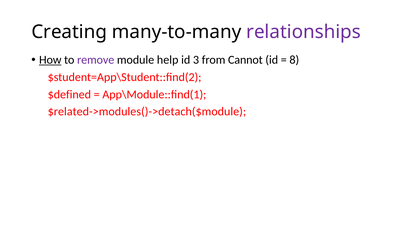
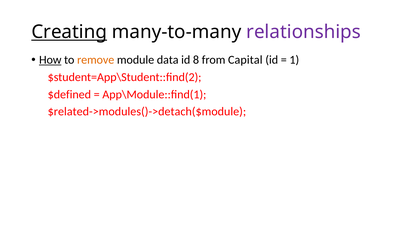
Creating underline: none -> present (69, 32)
remove colour: purple -> orange (96, 60)
help: help -> data (168, 60)
3: 3 -> 8 (196, 60)
Cannot: Cannot -> Capital (245, 60)
8: 8 -> 1 (294, 60)
